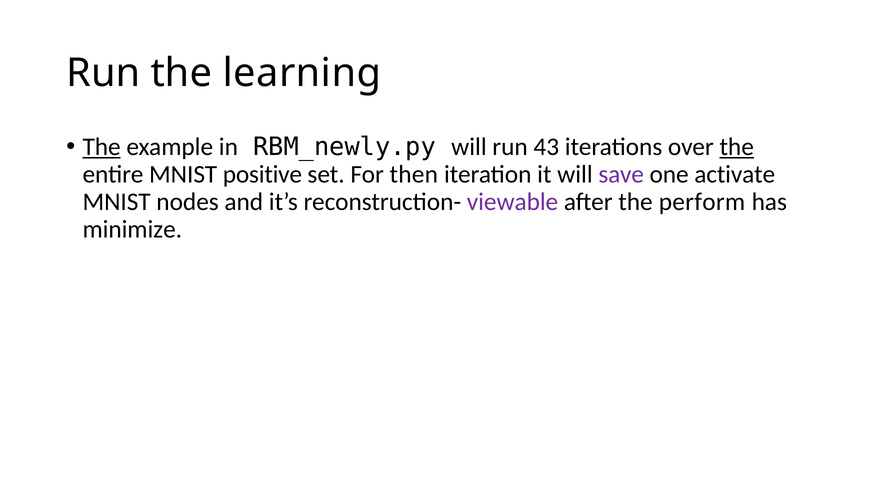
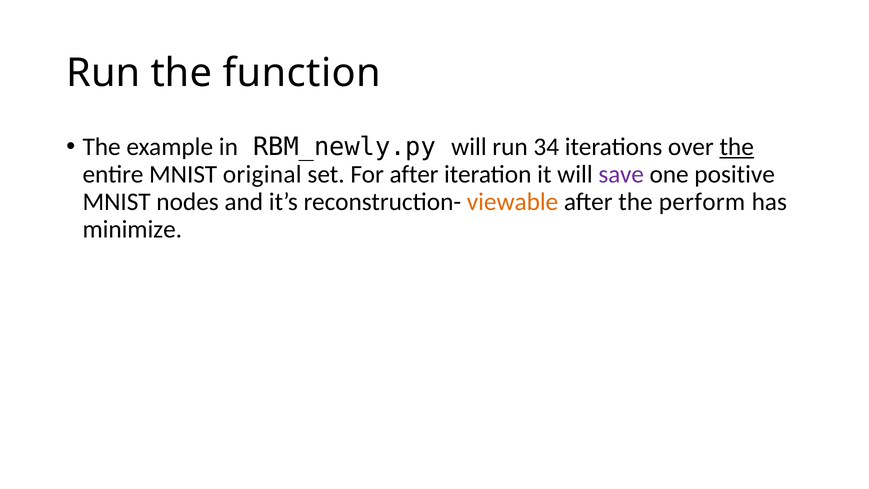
learning: learning -> function (302, 73)
The underline: present -> none (102, 147)
43: 43 -> 34 (546, 147)
positive: positive -> original (262, 174)
For then: then -> after (414, 174)
activate: activate -> positive (735, 174)
viewable colour: purple -> orange (513, 202)
